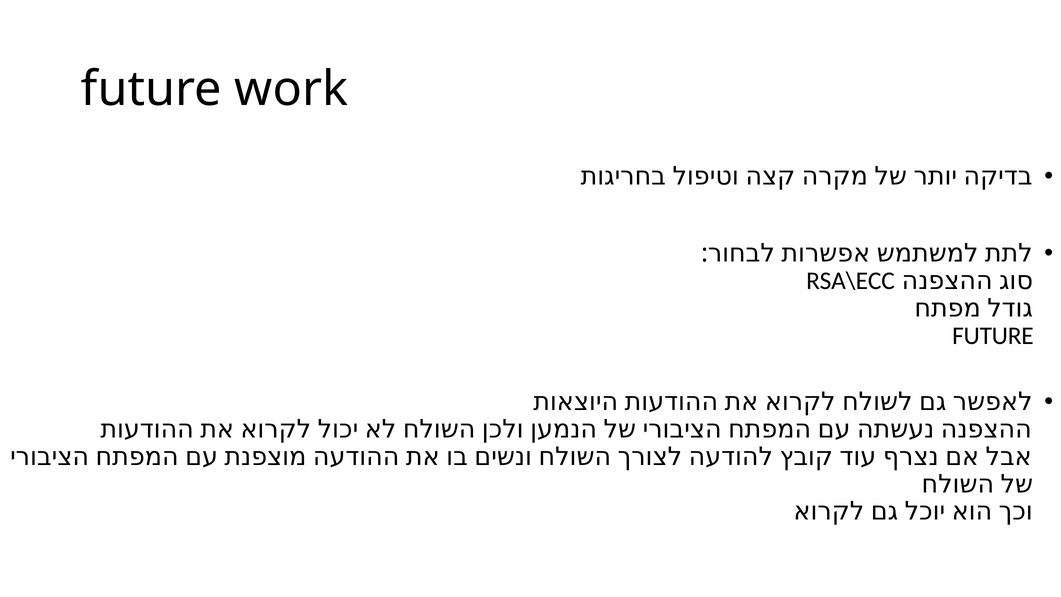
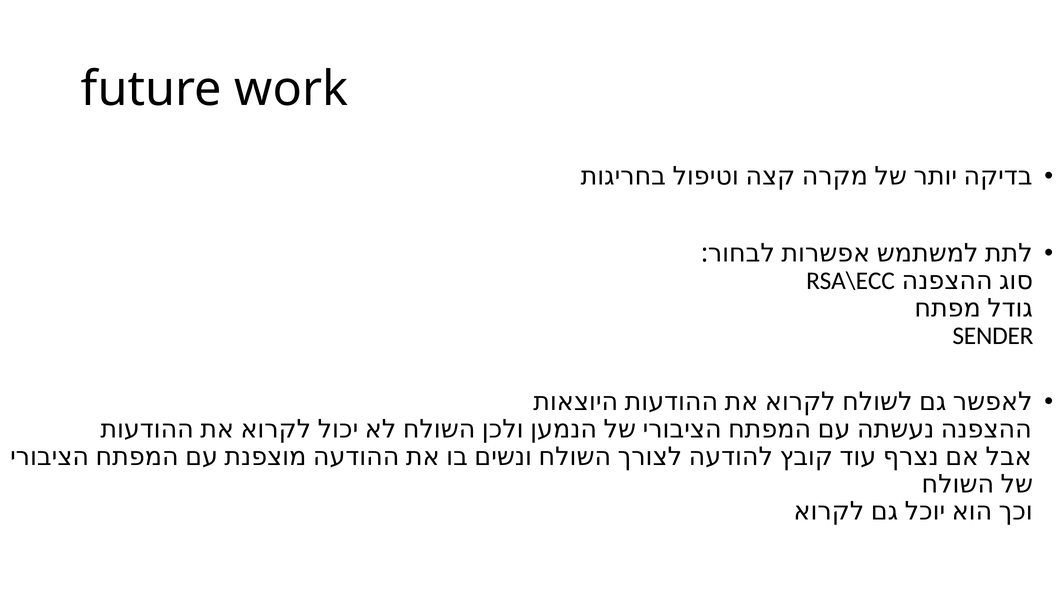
FUTURE: FUTURE -> SENDER (993, 336)
